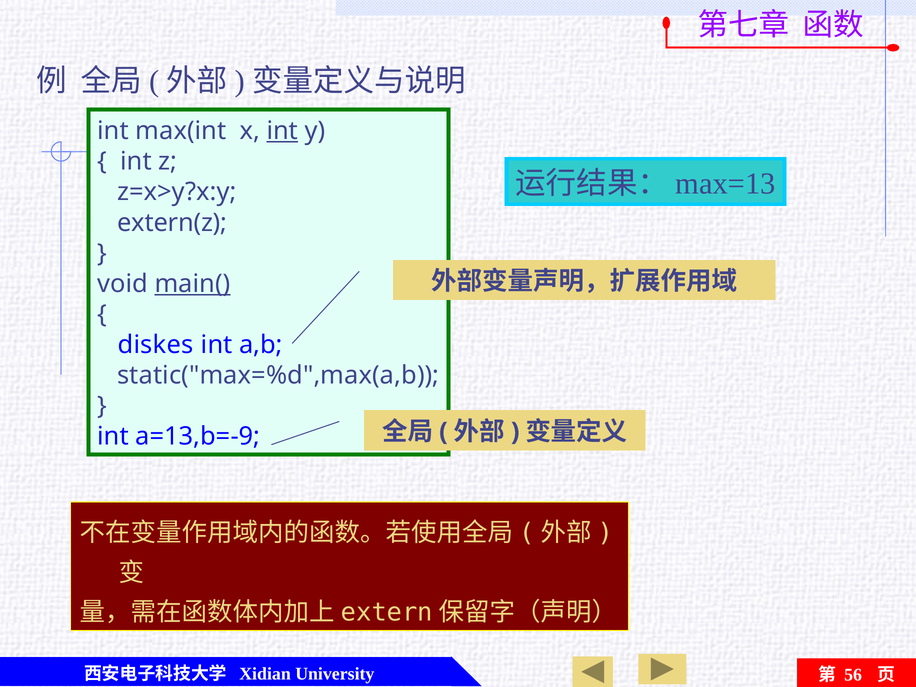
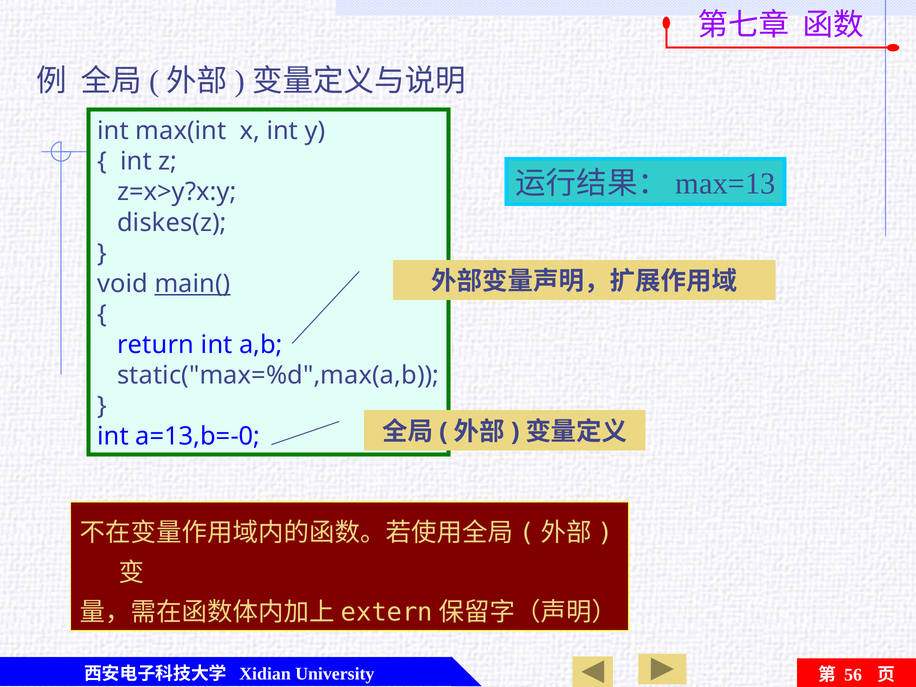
int underline: present -> none (282, 131)
extern(z: extern(z -> diskes(z (172, 223)
diskes: diskes -> return (156, 345)
a=13,b=-9: a=13,b=-9 -> a=13,b=-0 (198, 436)
